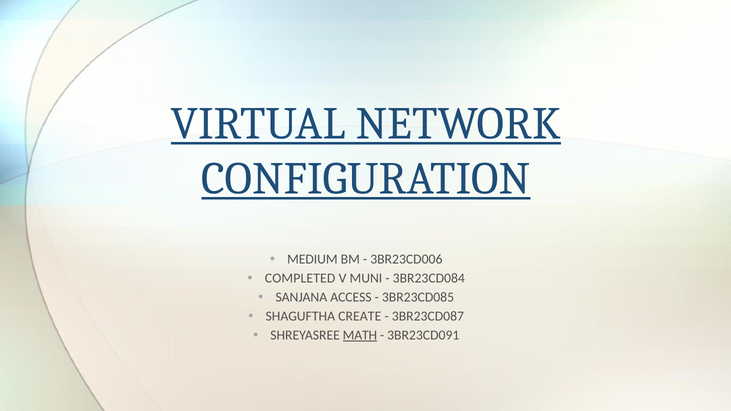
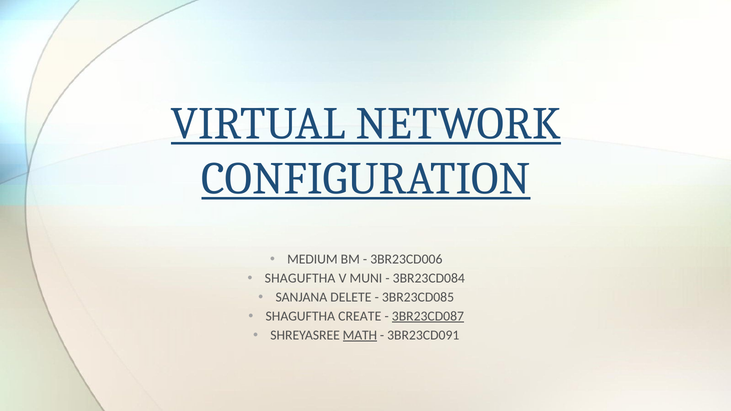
COMPLETED: COMPLETED -> SHAGUFTHA (300, 278)
ACCESS: ACCESS -> DELETE (351, 297)
3BR23CD087 underline: none -> present (428, 316)
